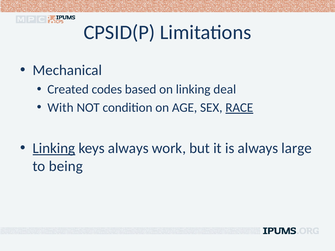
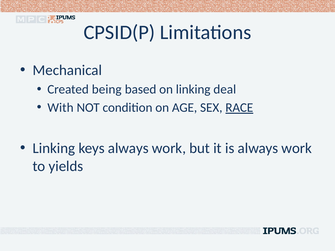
codes: codes -> being (107, 90)
Linking underline: present -> none (54, 148)
is always large: large -> work (297, 148)
being: being -> yields (66, 166)
